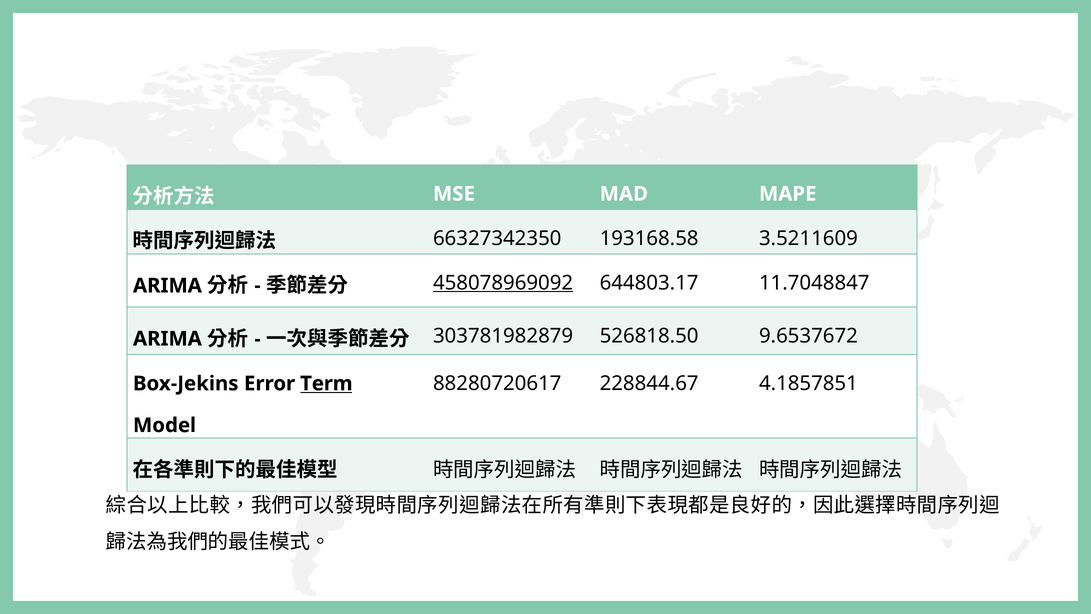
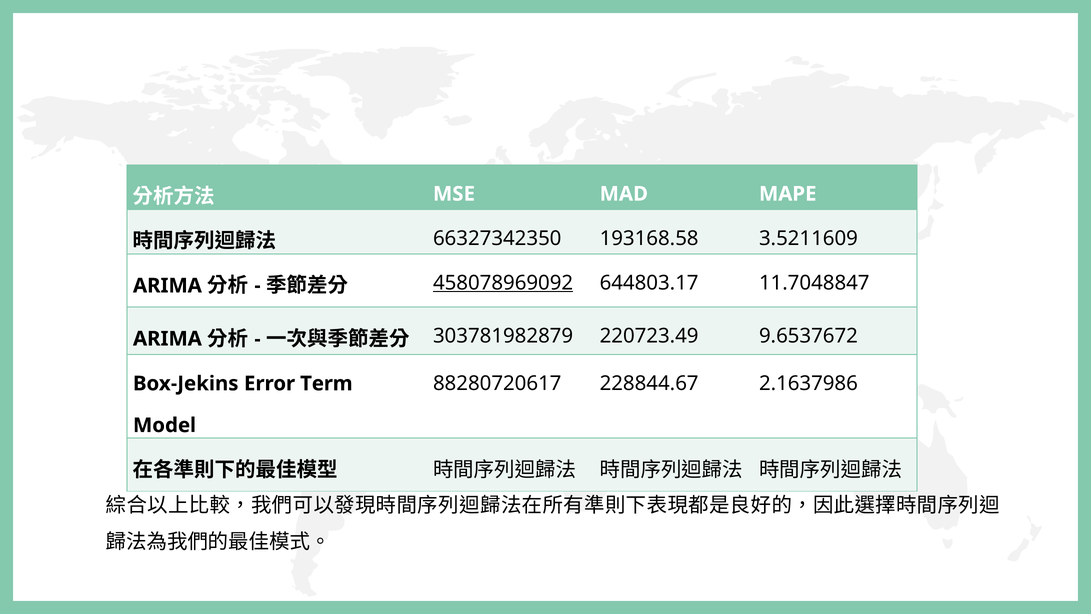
526818.50: 526818.50 -> 220723.49 (649, 336)
4.1857851: 4.1857851 -> 2.1637986 (808, 383)
Term underline: present -> none (326, 383)
